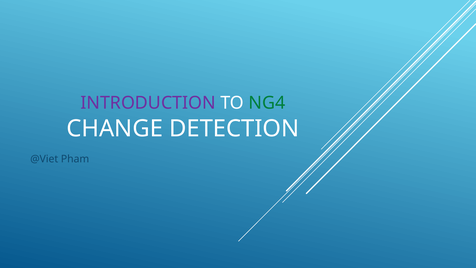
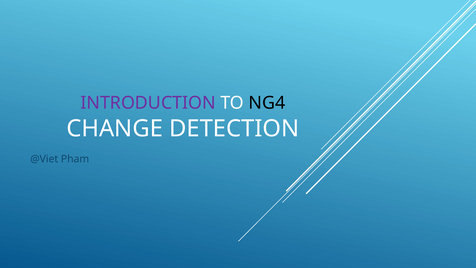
NG4 colour: green -> black (267, 103)
